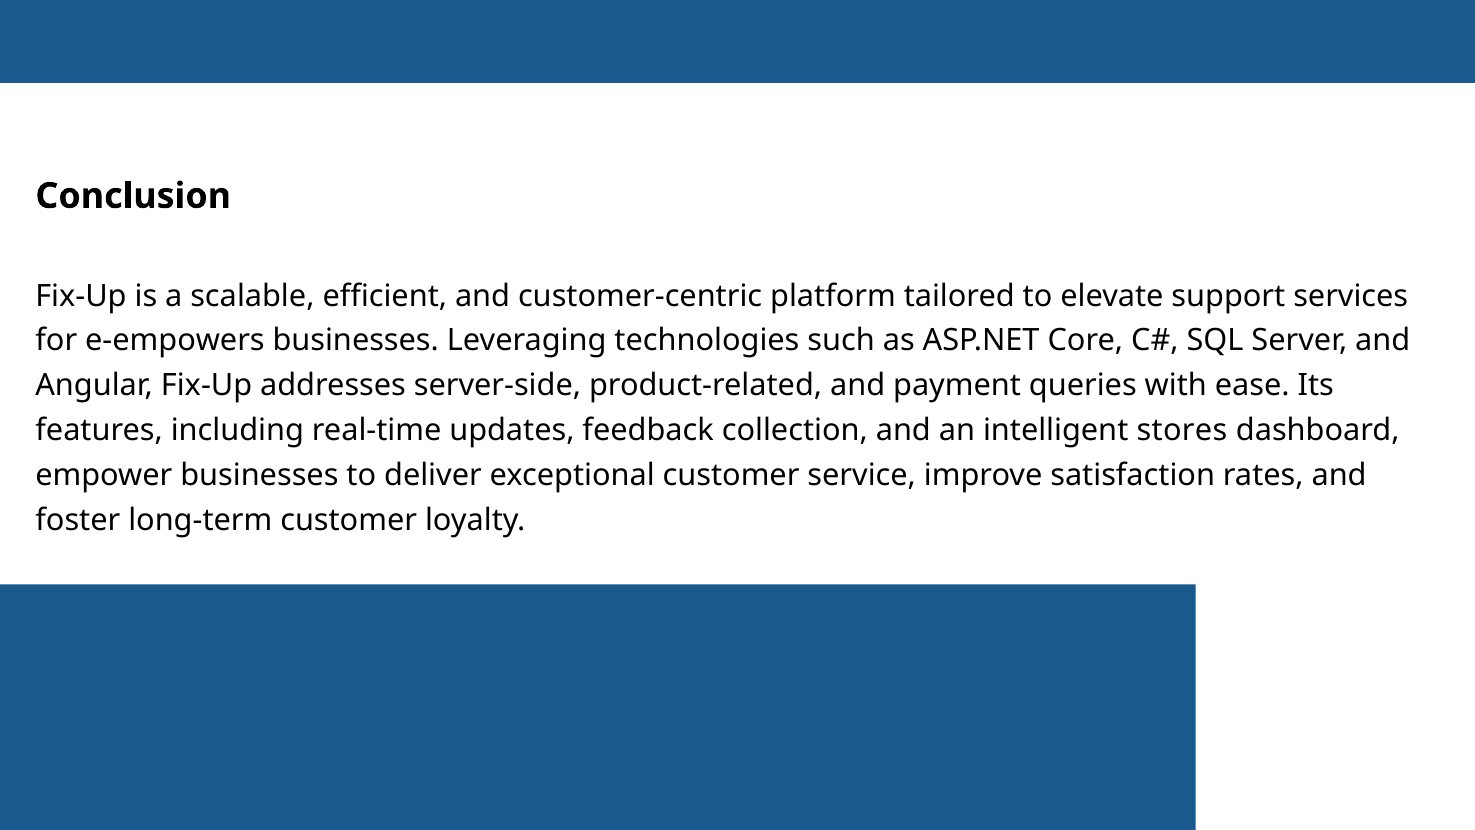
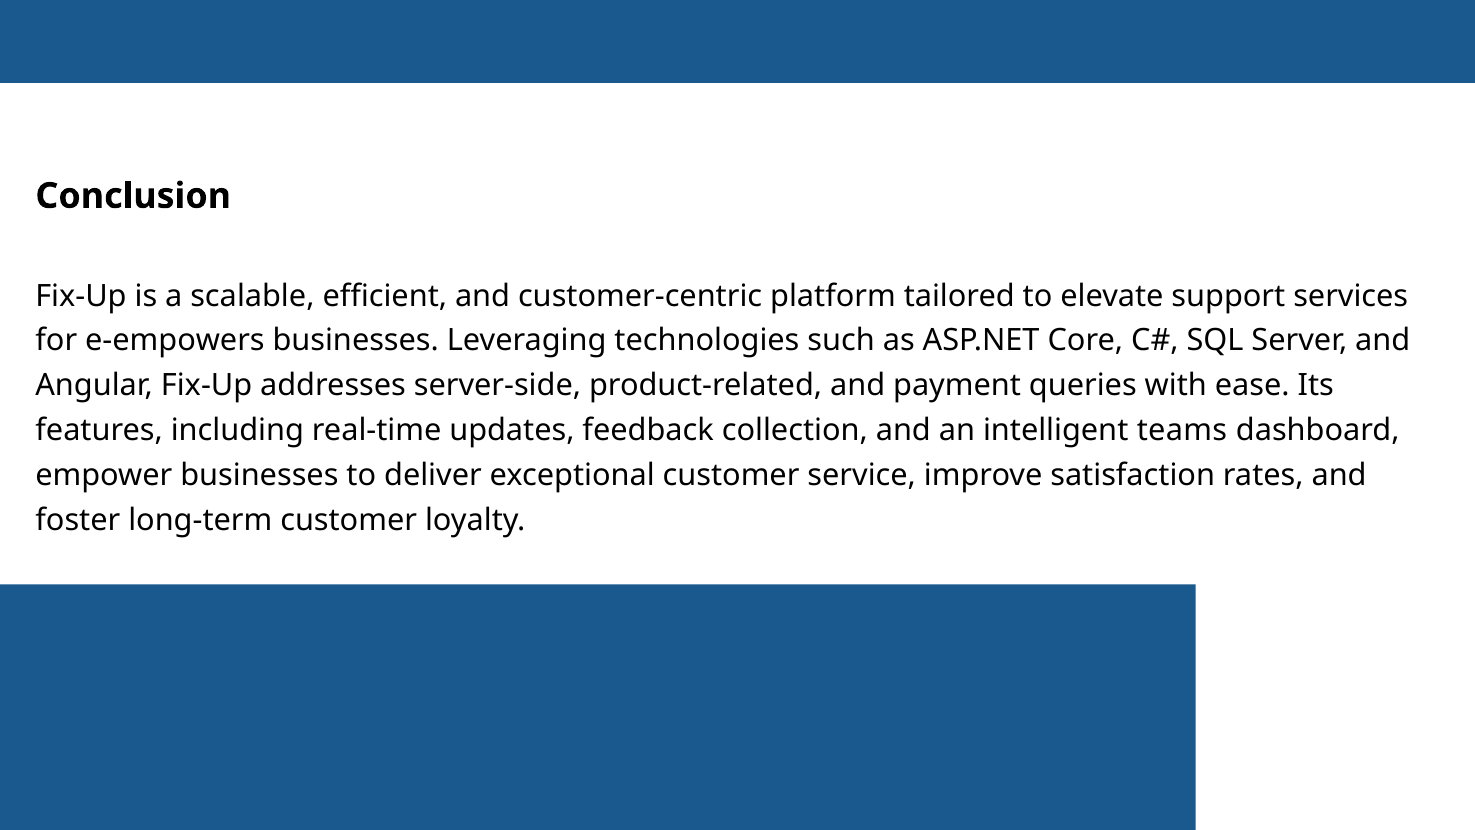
stores: stores -> teams (1182, 430)
